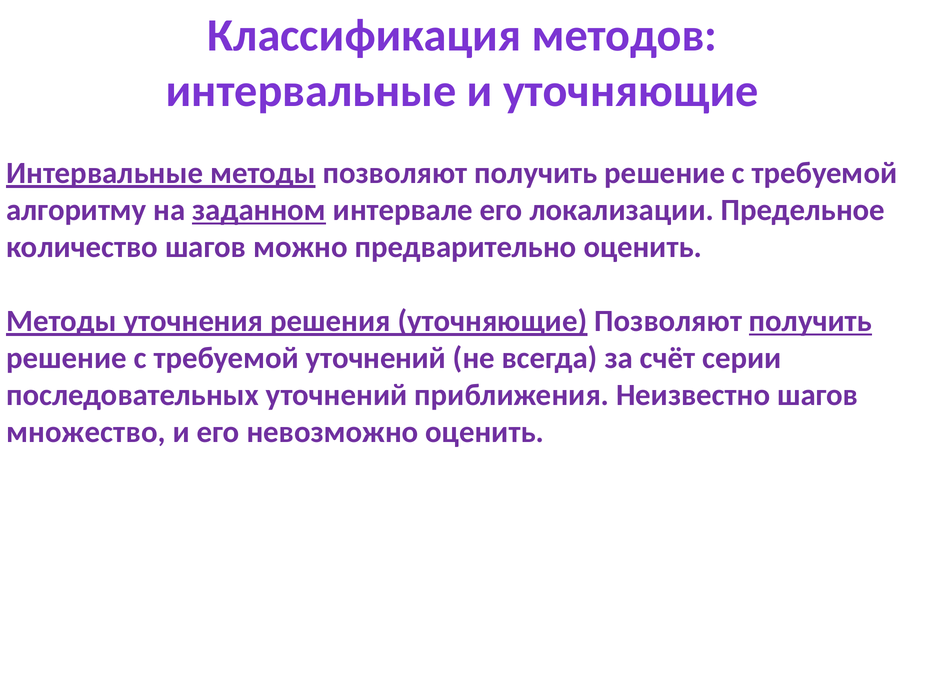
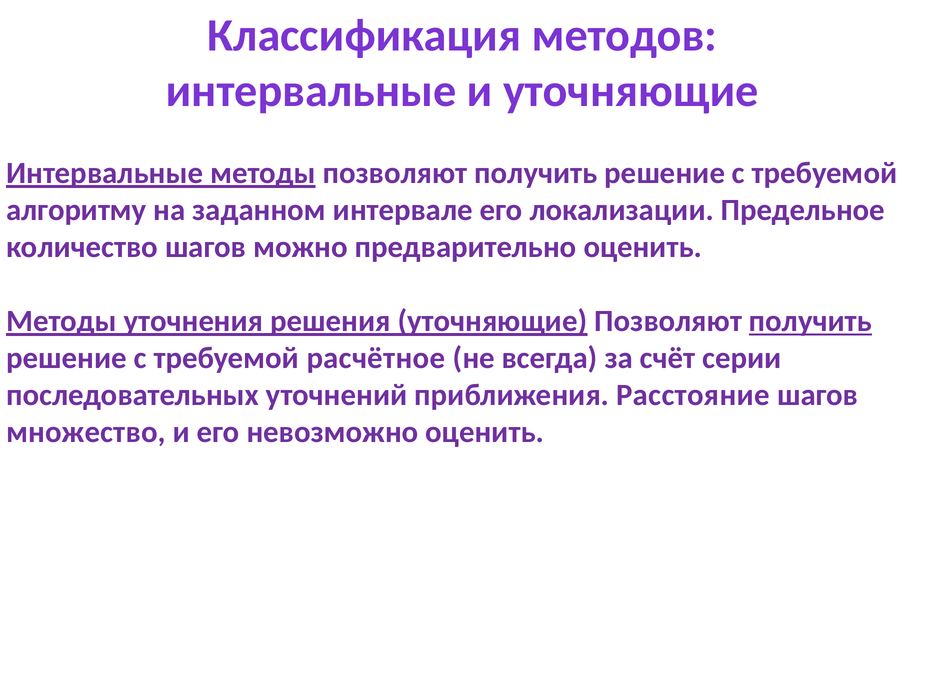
заданном underline: present -> none (259, 210)
требуемой уточнений: уточнений -> расчётное (376, 358)
Неизвестно: Неизвестно -> Расстояние (693, 395)
